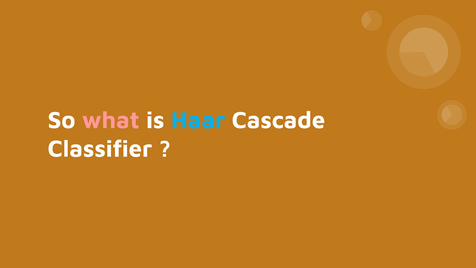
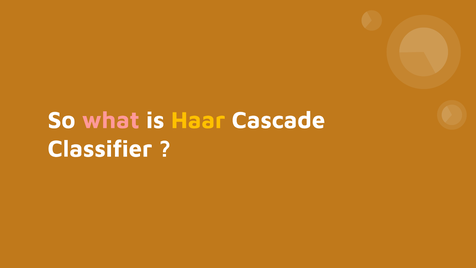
Haar colour: light blue -> yellow (198, 120)
